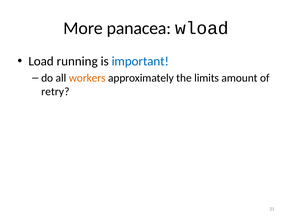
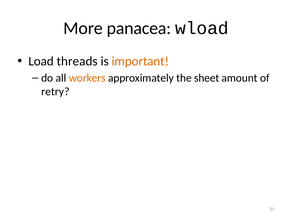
running: running -> threads (77, 61)
important colour: blue -> orange (140, 61)
limits: limits -> sheet (207, 78)
